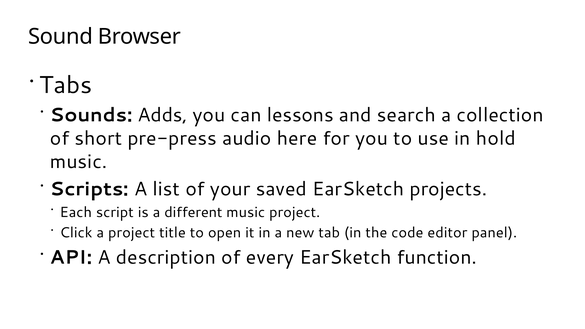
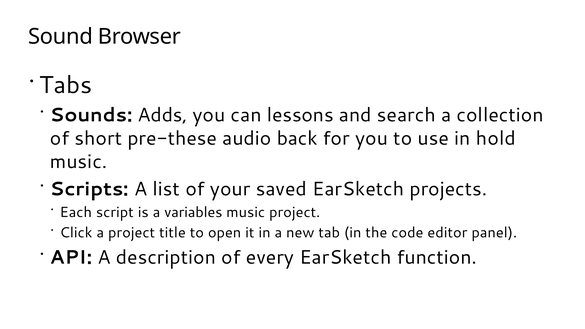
pre-press: pre-press -> pre-these (172, 138)
here: here -> back (297, 138)
different: different -> variables (193, 212)
